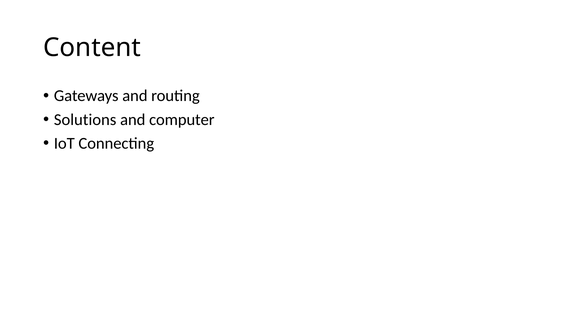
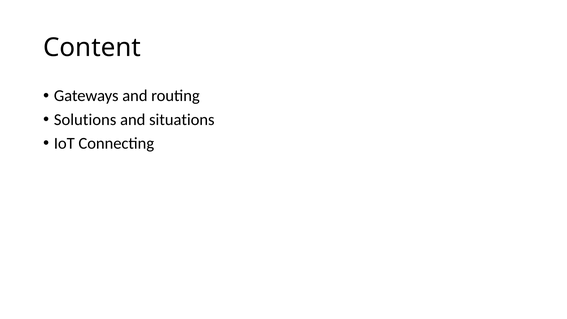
computer: computer -> situations (182, 120)
